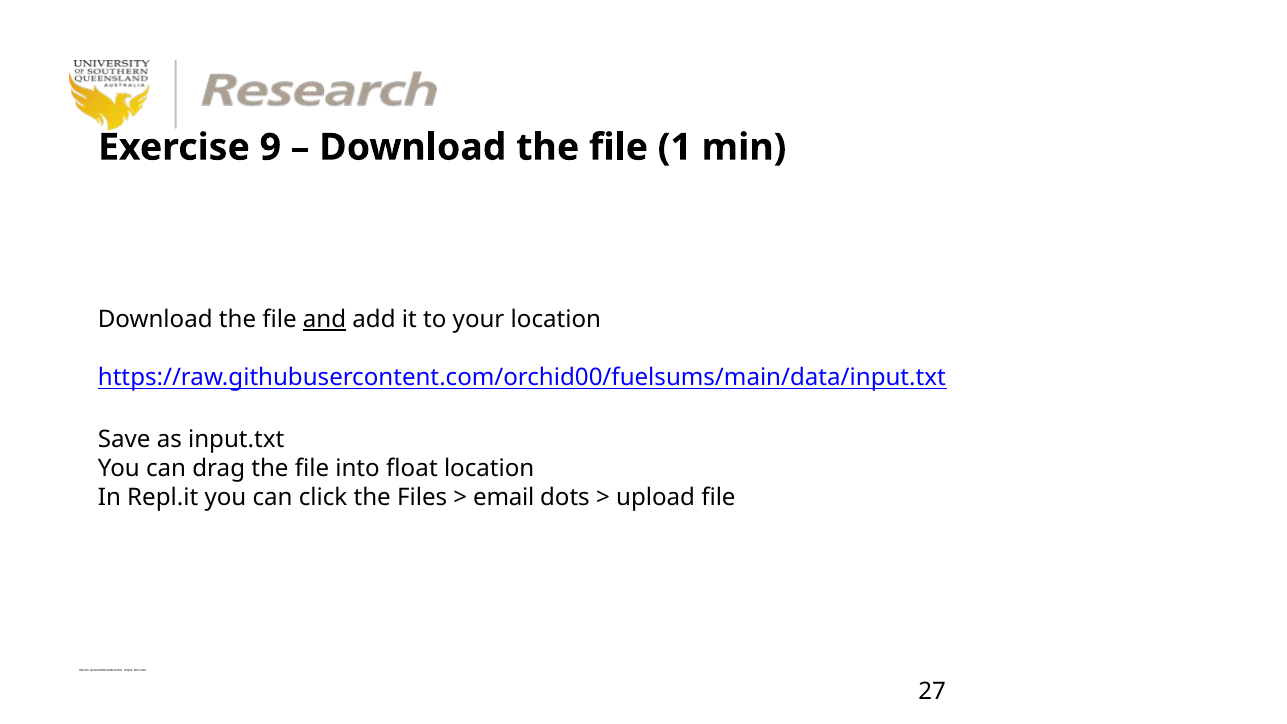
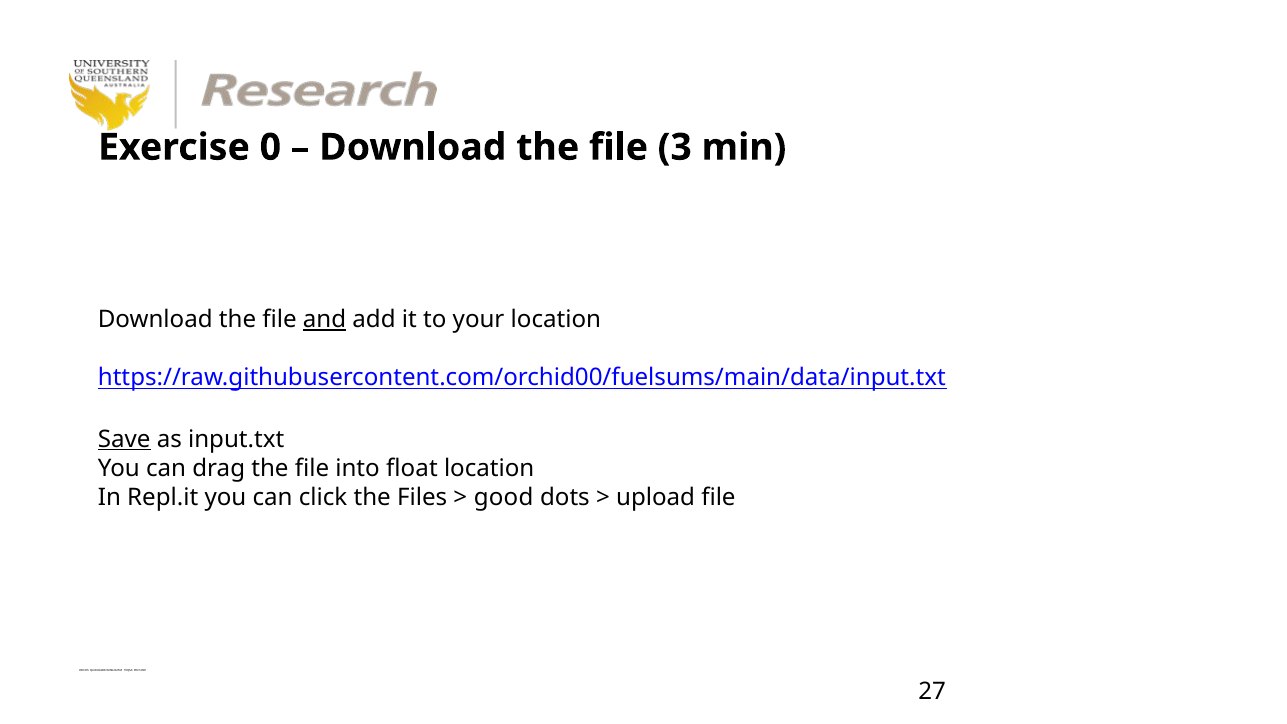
9: 9 -> 0 (270, 147)
1: 1 -> 3 (675, 147)
Save underline: none -> present (124, 439)
email: email -> good (504, 497)
